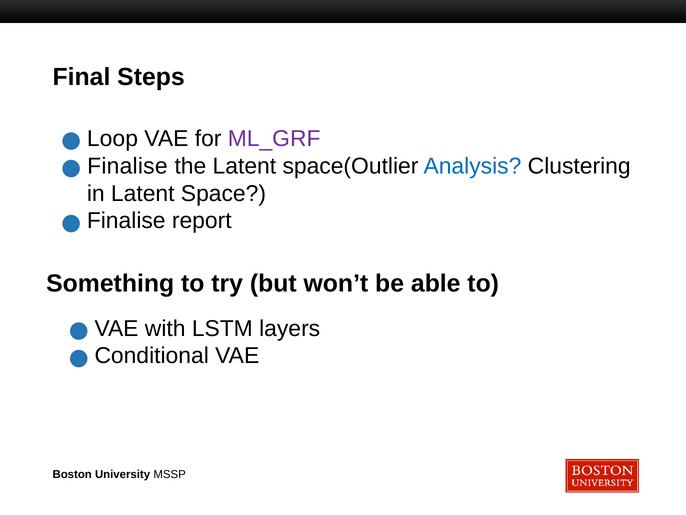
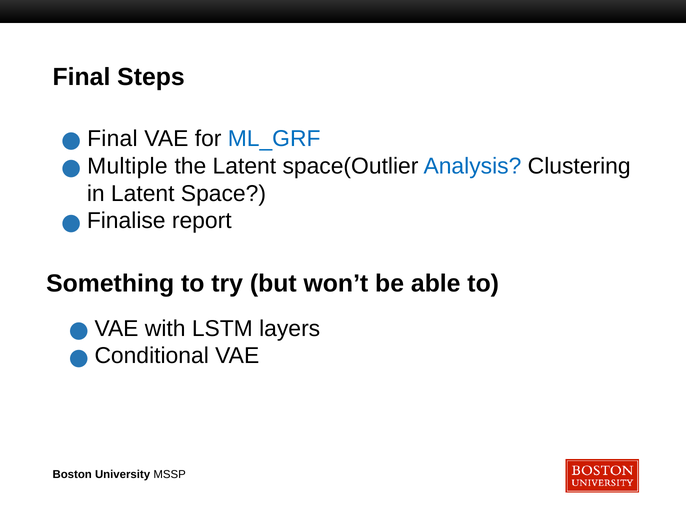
Loop: Loop -> Final (112, 138)
ML_GRF colour: purple -> blue (274, 138)
Finalise: Finalise -> Multiple (127, 166)
